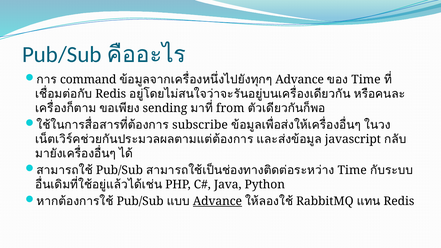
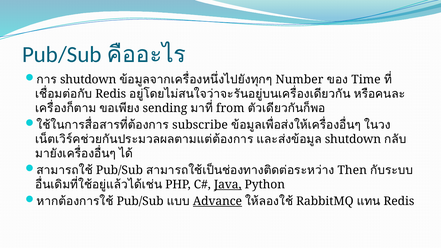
command: command -> shutdown (88, 80)
Advance: Advance -> Number (299, 80)
javascript: javascript -> shutdown (353, 139)
Time: Time -> Then (352, 170)
Java underline: none -> present (228, 185)
